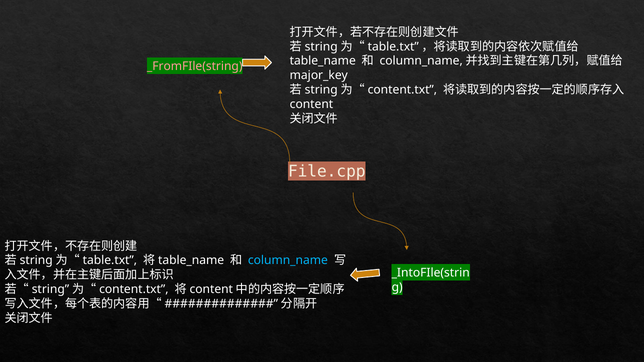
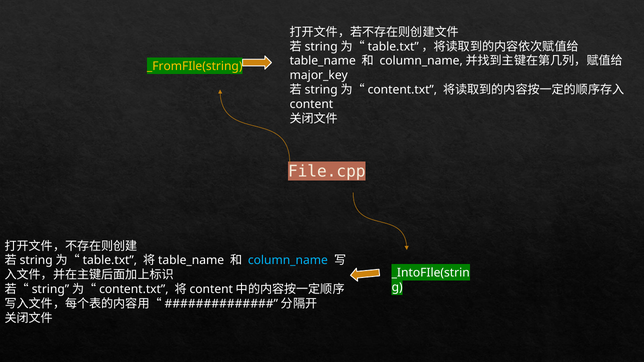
_FromFIle(string colour: pink -> yellow (195, 66)
